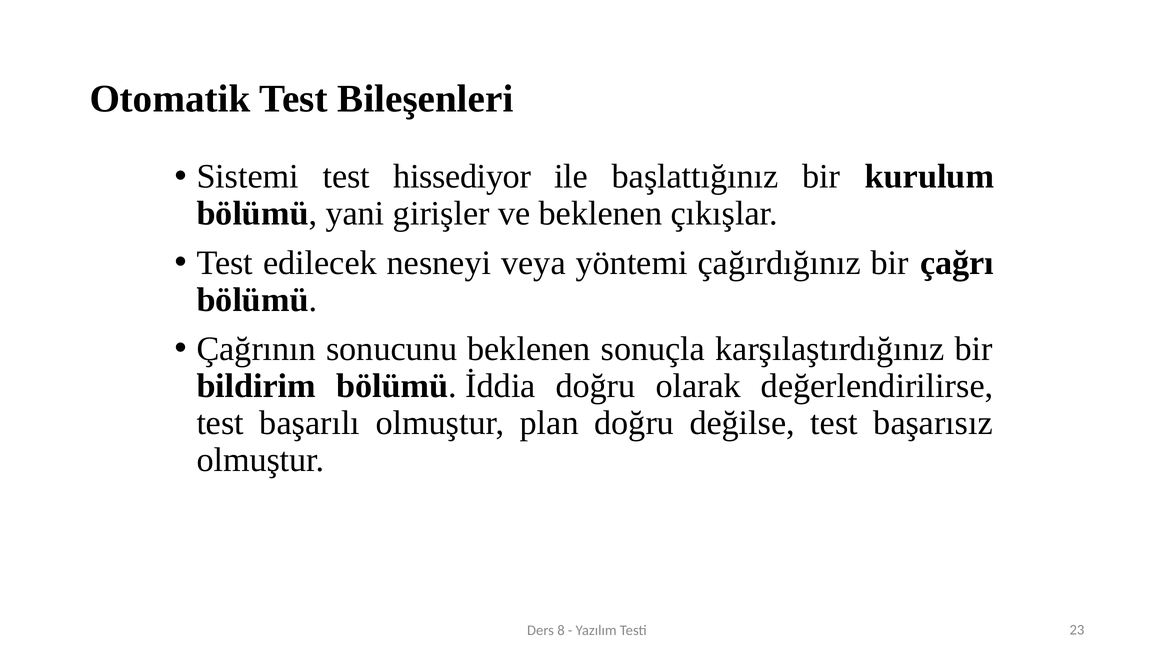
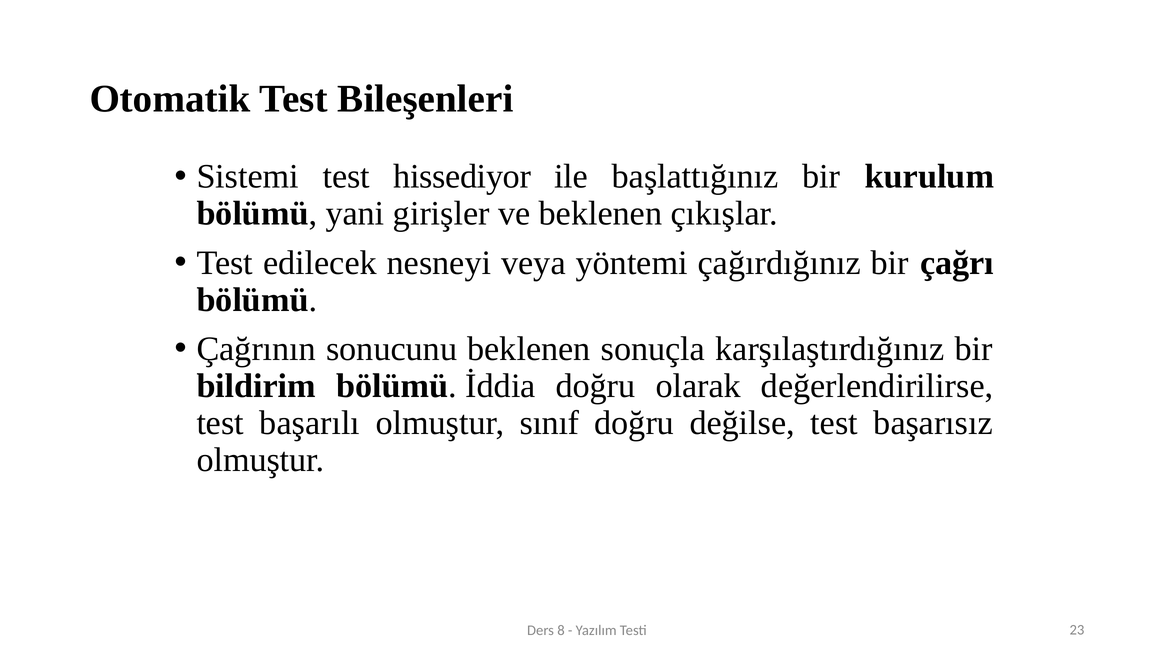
plan: plan -> sınıf (549, 423)
